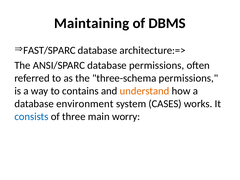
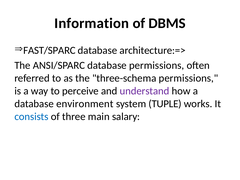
Maintaining: Maintaining -> Information (92, 23)
contains: contains -> perceive (80, 91)
understand colour: orange -> purple (145, 91)
CASES: CASES -> TUPLE (165, 104)
worry: worry -> salary (126, 116)
